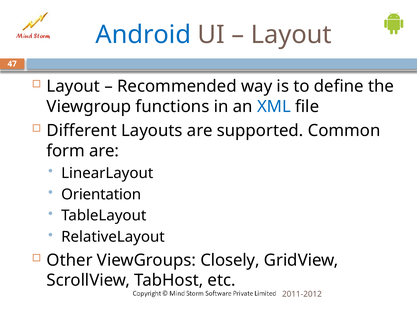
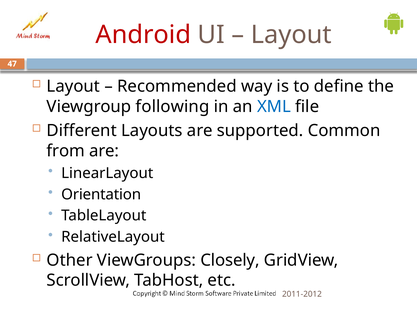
Android colour: blue -> red (143, 35)
functions: functions -> following (172, 106)
form: form -> from (66, 151)
